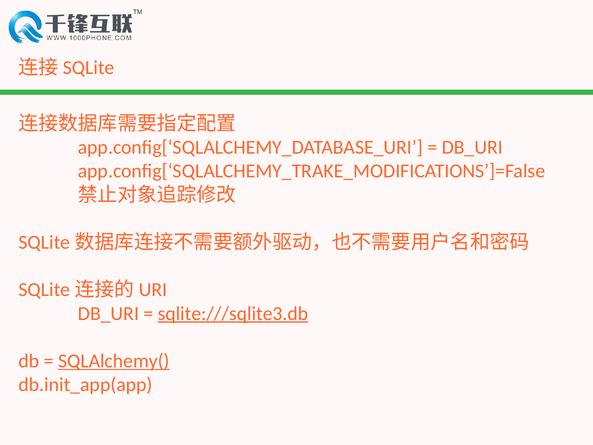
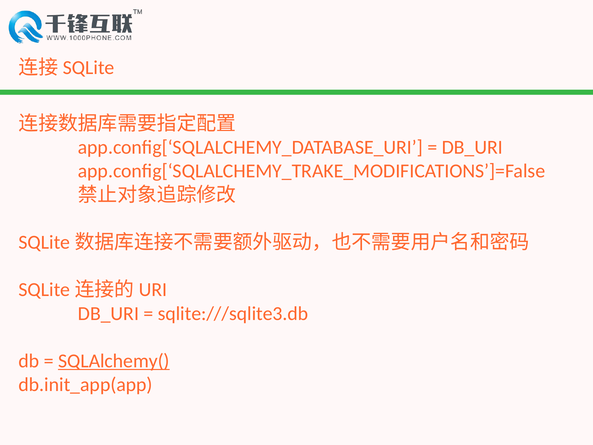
sqlite:///sqlite3.db underline: present -> none (233, 313)
